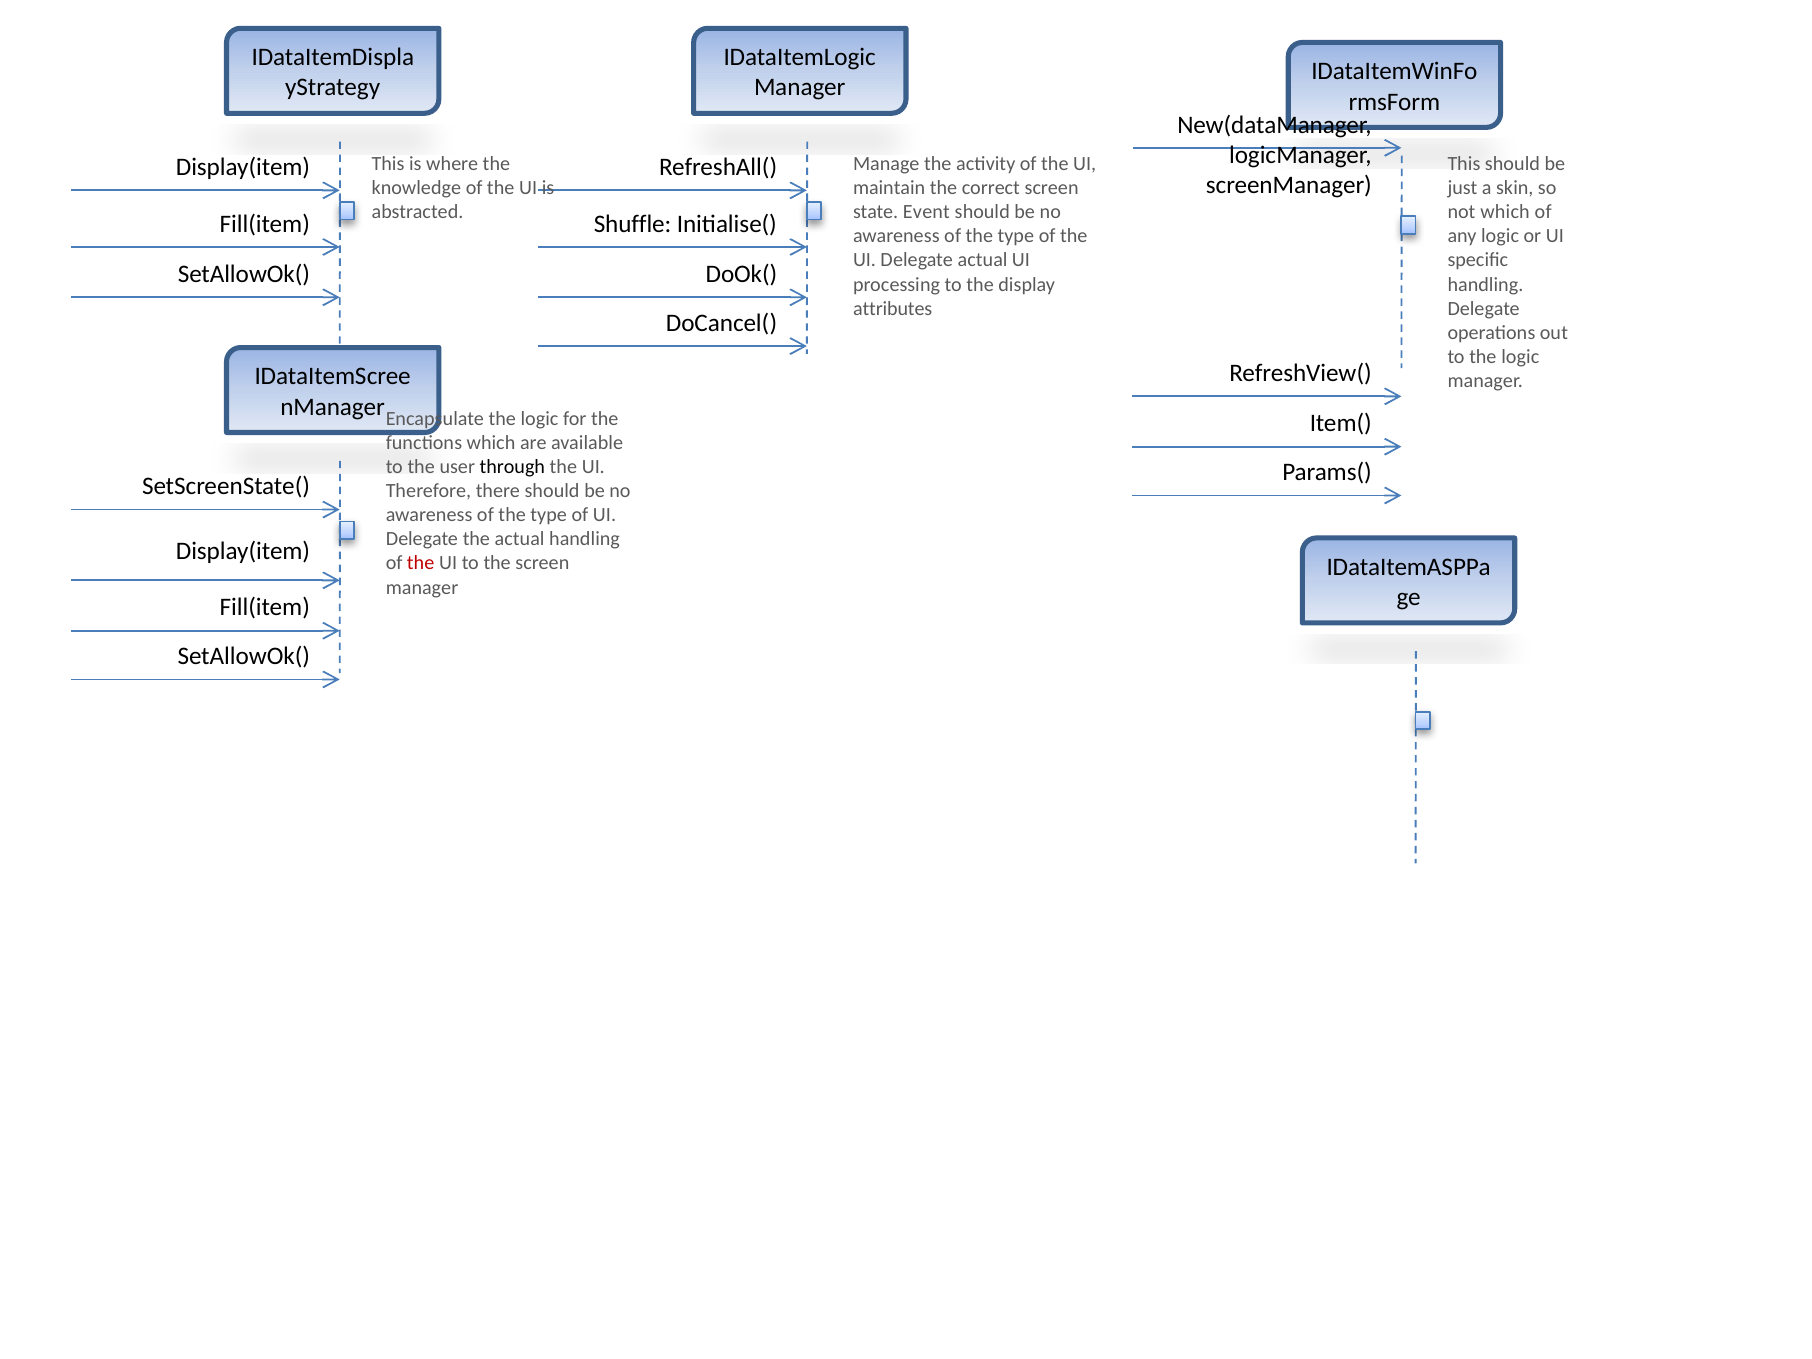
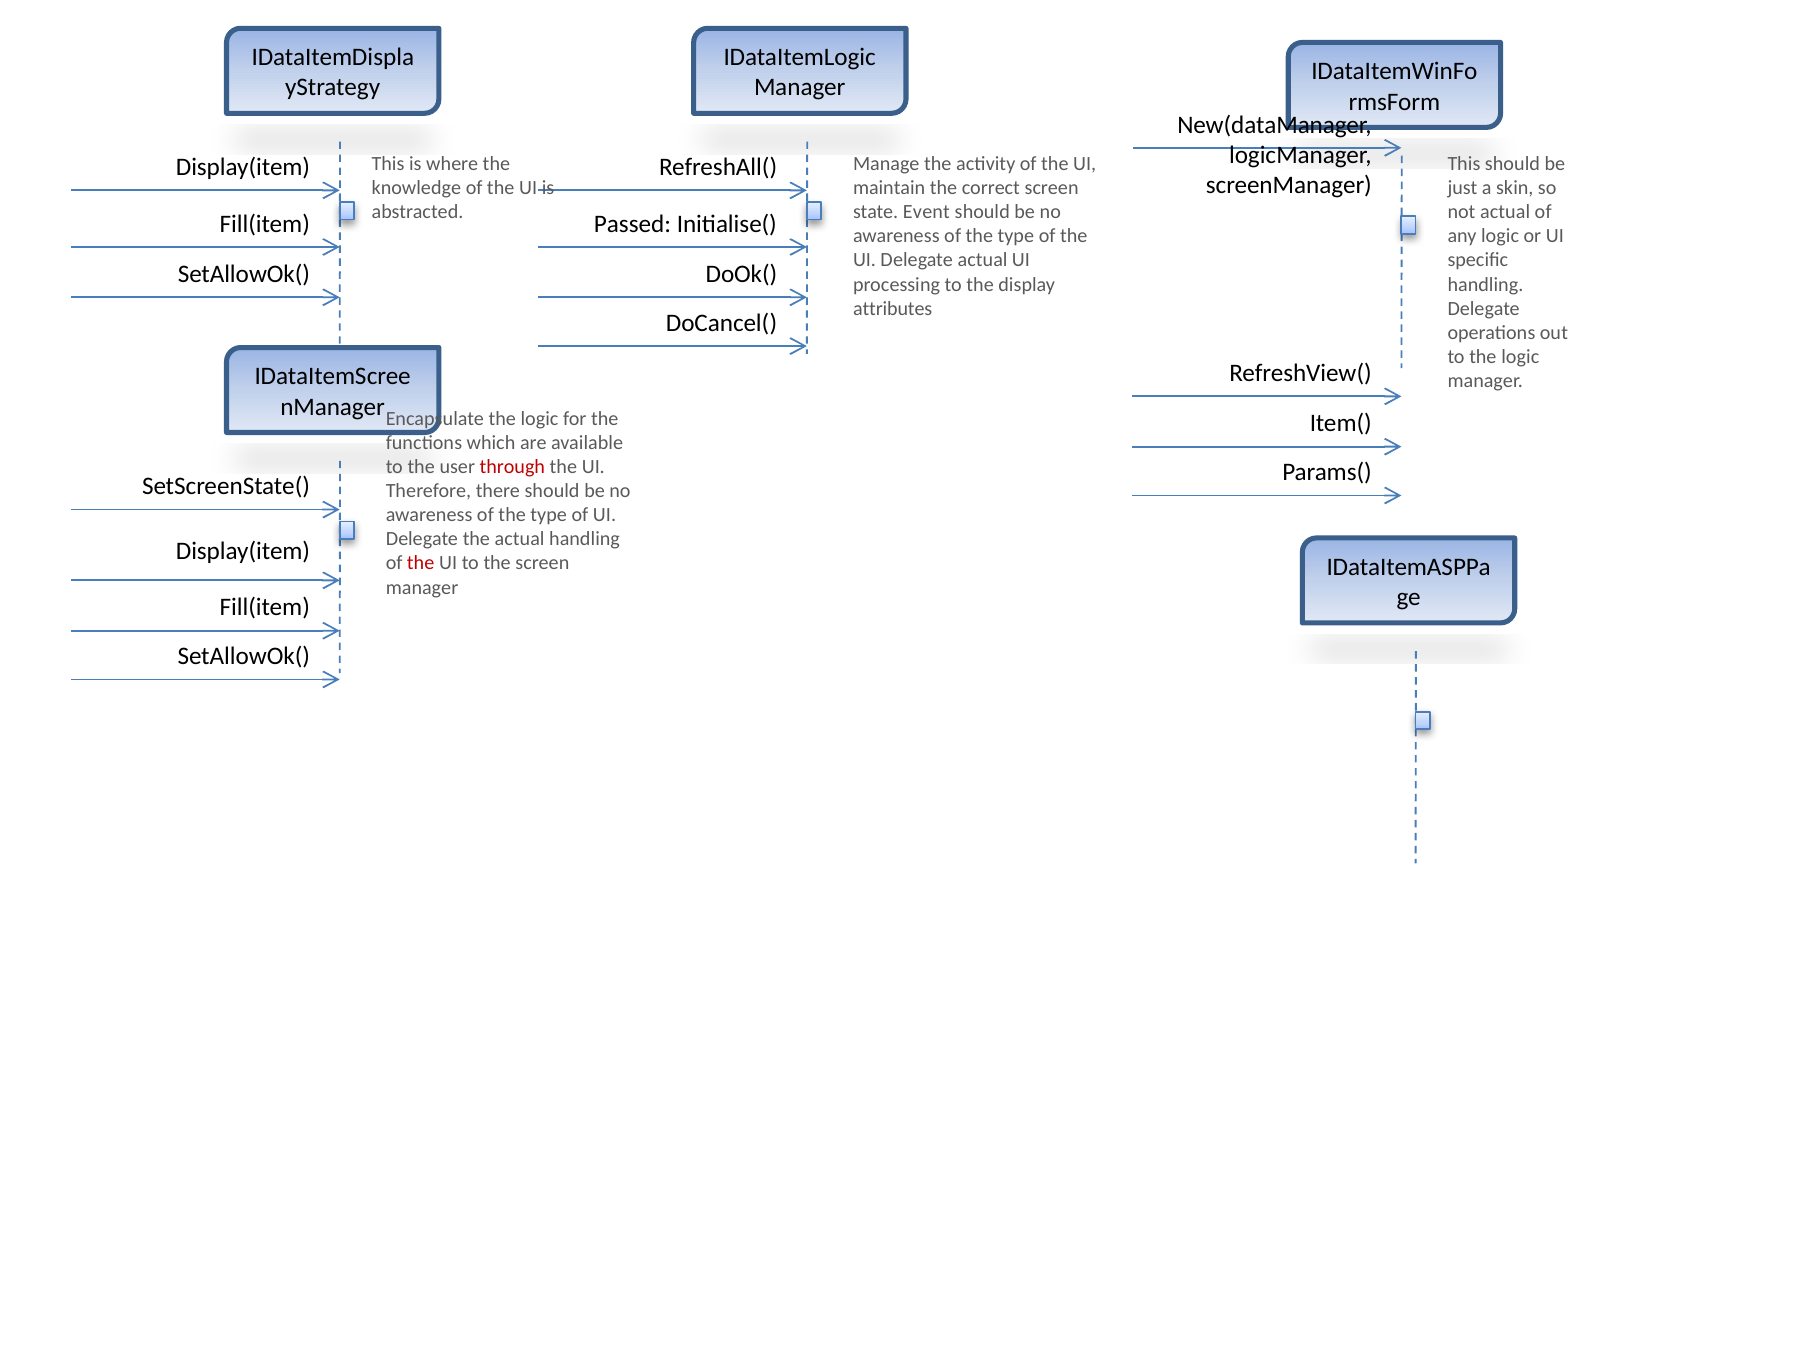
not which: which -> actual (1505, 212)
Shuffle: Shuffle -> Passed (632, 224)
through colour: black -> red (512, 467)
